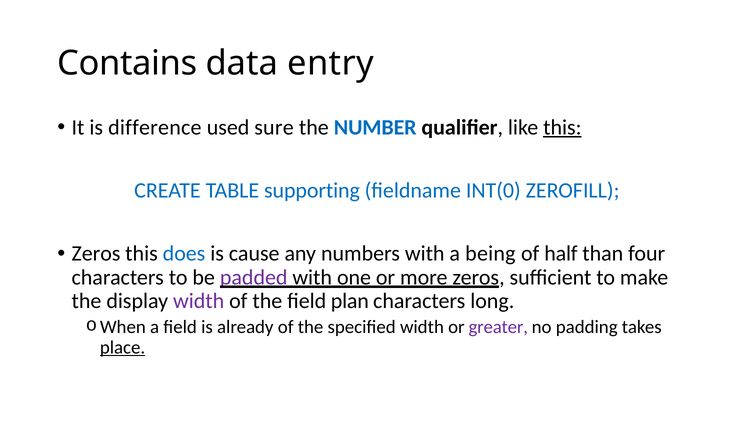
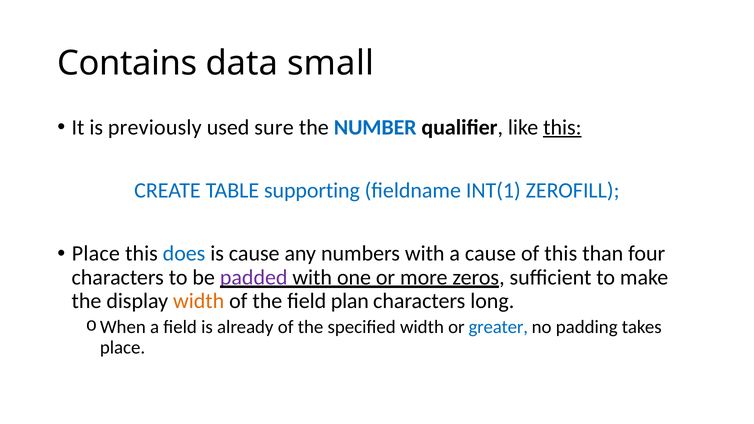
entry: entry -> small (331, 63)
difference: difference -> previously (155, 127)
INT(0: INT(0 -> INT(1 (493, 191)
Zeros: Zeros -> Place (96, 254)
a being: being -> cause (490, 254)
of half: half -> this (561, 254)
width colour: purple -> orange (199, 301)
greater colour: purple -> blue (498, 327)
place underline: present -> none (123, 347)
